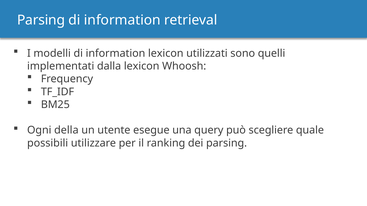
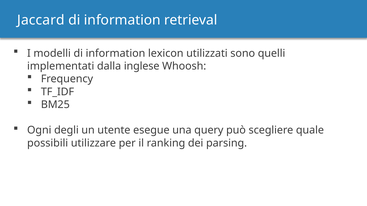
Parsing: Parsing -> Jaccard (41, 20)
dalla lexicon: lexicon -> inglese (142, 66)
della: della -> degli (66, 130)
